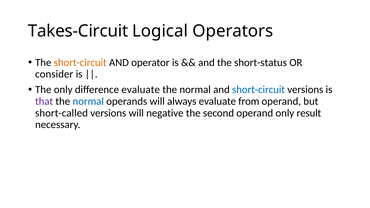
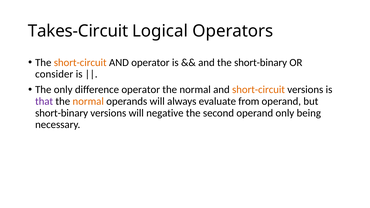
the short-status: short-status -> short-binary (261, 63)
difference evaluate: evaluate -> operator (141, 90)
short-circuit colour: blue -> orange (259, 90)
normal colour: blue -> orange (88, 101)
short-called: short-called -> short-binary (62, 113)
result: result -> being (309, 113)
